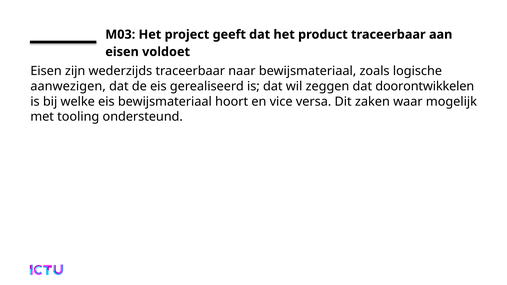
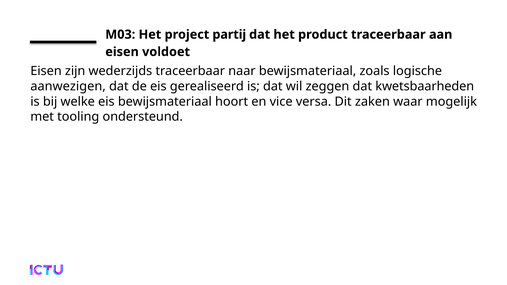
geeft: geeft -> partij (229, 35)
doorontwikkelen: doorontwikkelen -> kwetsbaarheden (425, 86)
